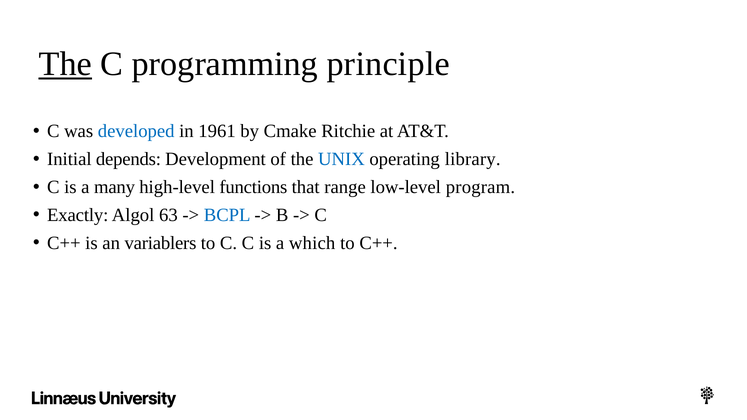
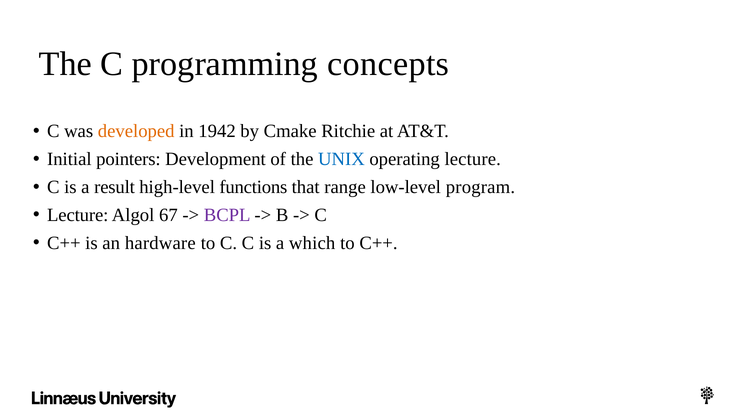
The underline: present -> none (65, 64)
principle: principle -> concepts (388, 64)
developed colour: blue -> orange (136, 131)
1961: 1961 -> 1942 (217, 131)
depends: depends -> pointers (128, 159)
operating library: library -> lecture (473, 159)
many: many -> result (115, 187)
Exactly: Exactly -> Lecture (78, 215)
63: 63 -> 67 (168, 215)
BCPL colour: blue -> purple (227, 215)
variablers: variablers -> hardware (160, 243)
